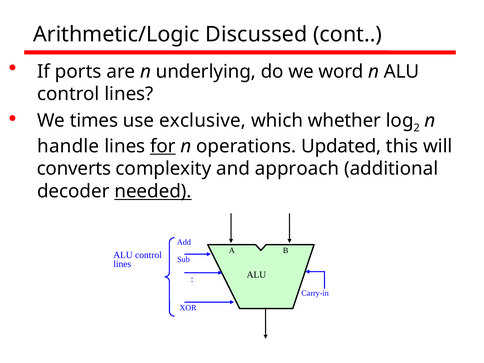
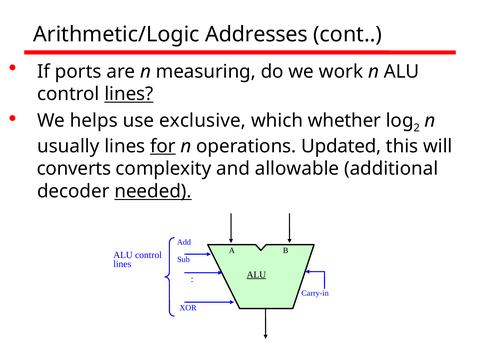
Discussed: Discussed -> Addresses (257, 35)
underlying: underlying -> measuring (206, 71)
word: word -> work (341, 71)
lines underline: none -> present (129, 94)
times: times -> helps (94, 120)
handle: handle -> usually (68, 146)
approach: approach -> allowable (297, 169)
ALU underline: none -> present (256, 275)
